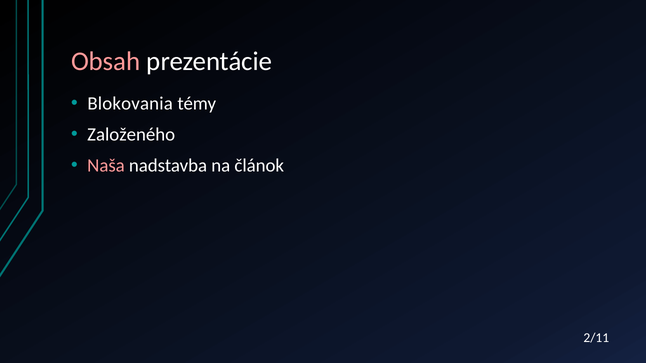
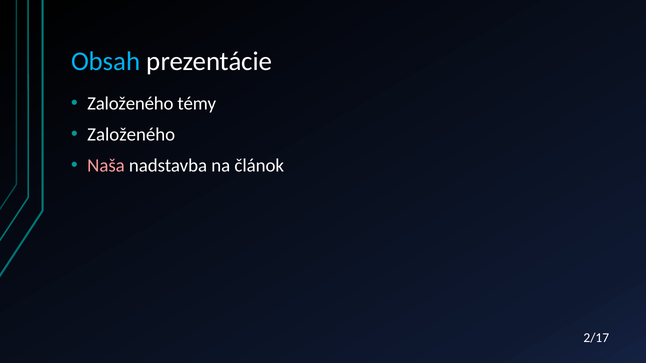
Obsah colour: pink -> light blue (106, 61)
Blokovania: Blokovania -> Založeného (130, 103)
2/11: 2/11 -> 2/17 (596, 338)
